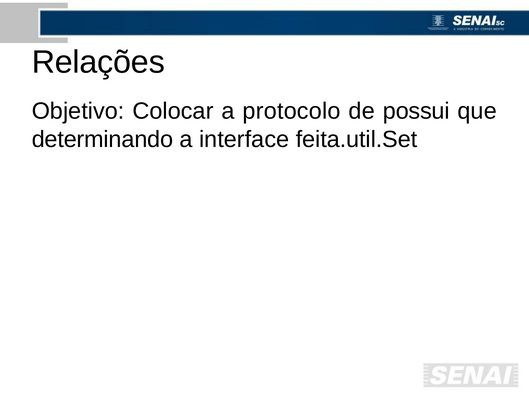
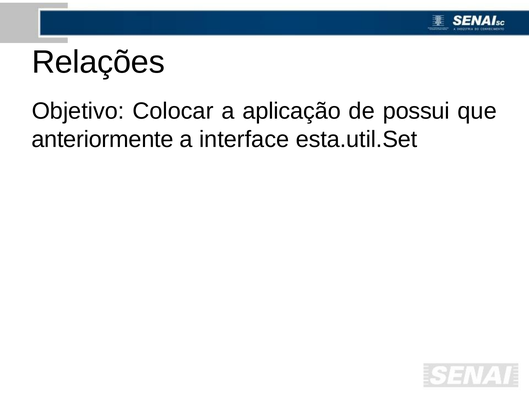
protocolo: protocolo -> aplicação (292, 111)
determinando: determinando -> anteriormente (102, 139)
feita.util.Set: feita.util.Set -> esta.util.Set (357, 139)
